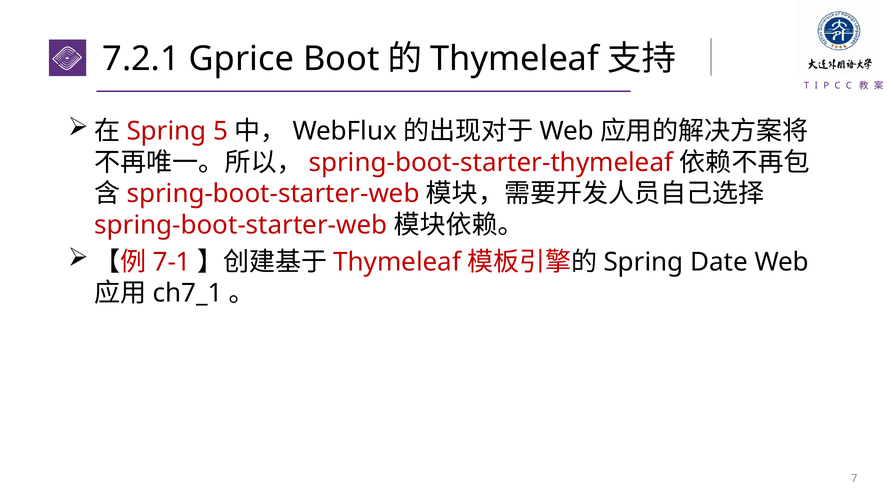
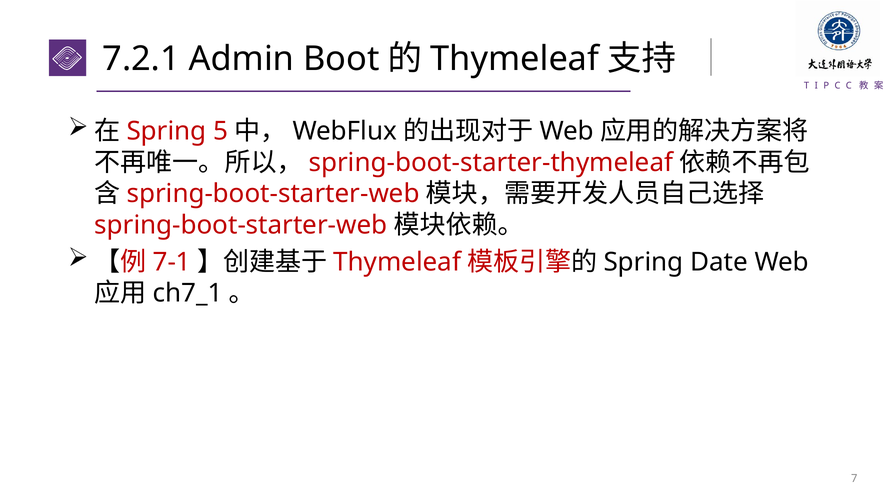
Gprice: Gprice -> Admin (241, 59)
